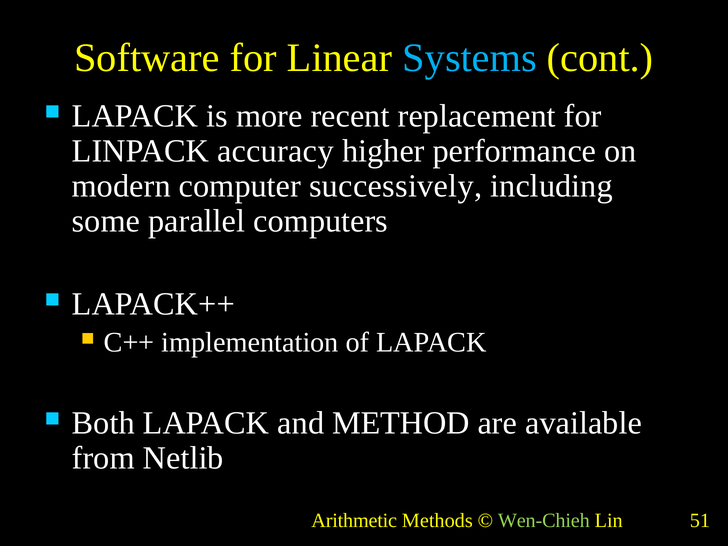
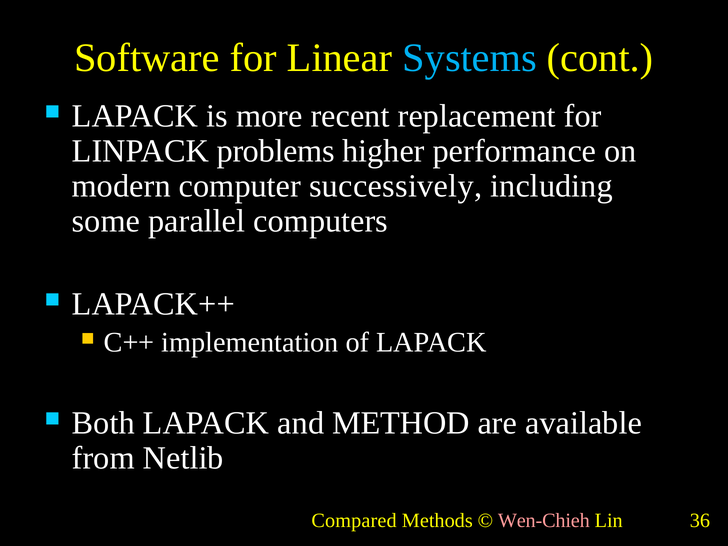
accuracy: accuracy -> problems (276, 151)
Arithmetic: Arithmetic -> Compared (354, 521)
Wen-Chieh colour: light green -> pink (544, 521)
51: 51 -> 36 (700, 521)
